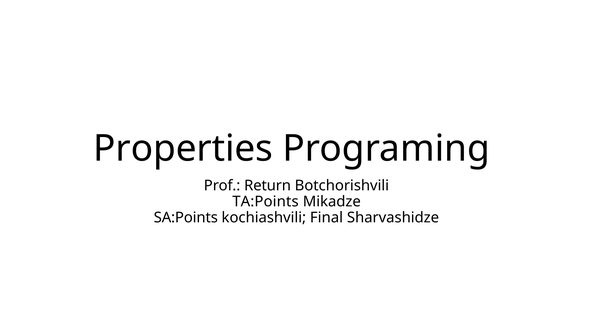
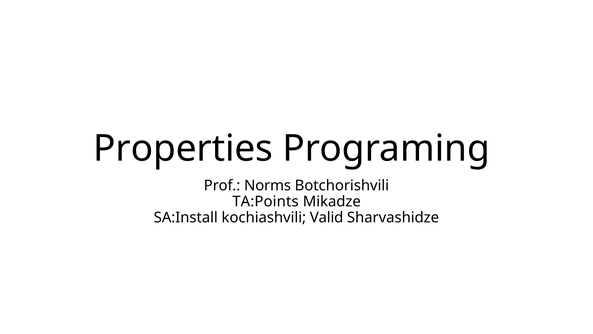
Return: Return -> Norms (268, 185)
SA:Points: SA:Points -> SA:Install (186, 217)
Final: Final -> Valid (327, 217)
